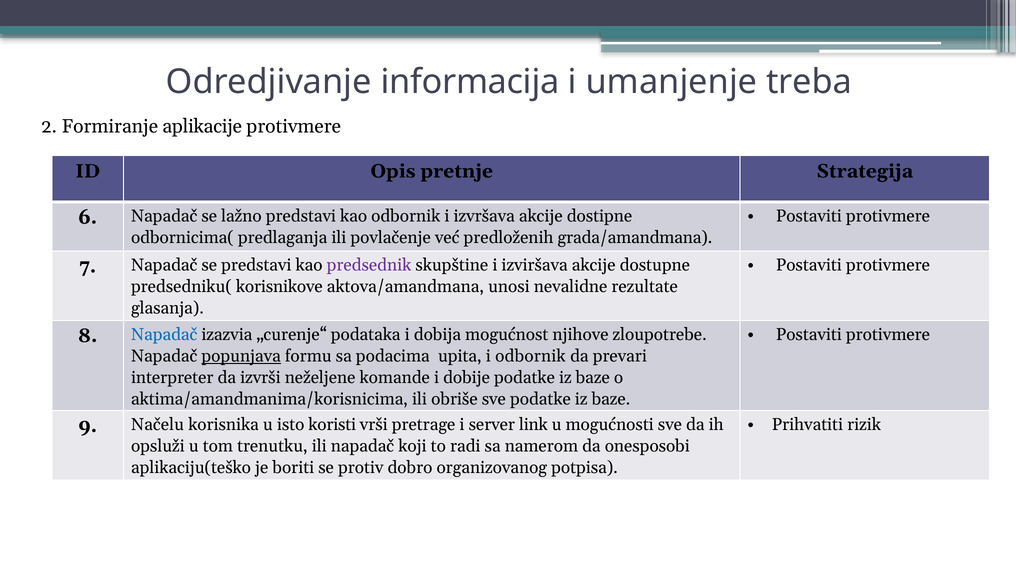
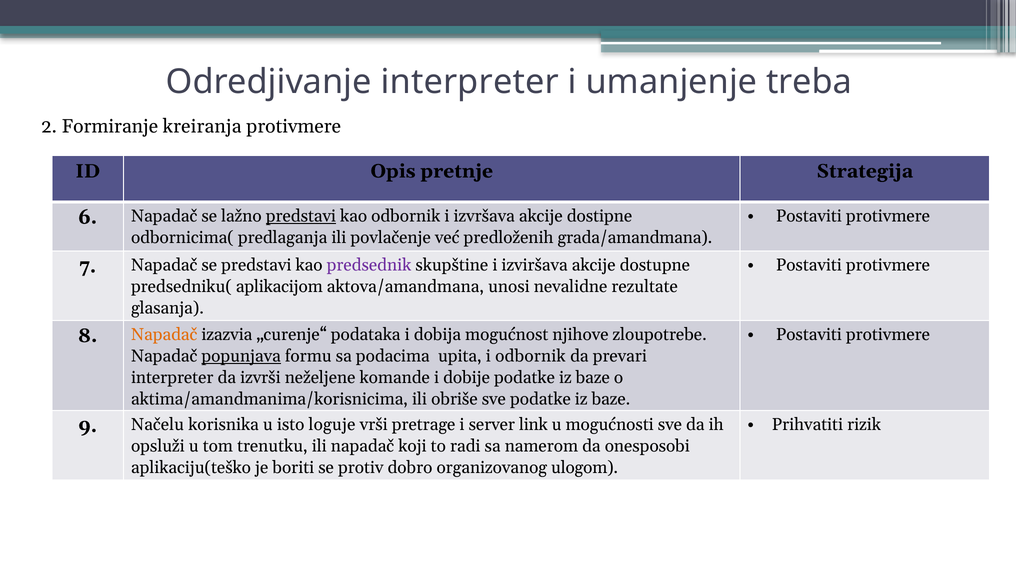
Odredjivanje informacija: informacija -> interpreter (470, 82)
aplikacije: aplikacije -> kreiranja (202, 127)
predstavi underline: none -> present (301, 216)
korisnikove: korisnikove -> aplikacijom (279, 287)
Napadač colour: blue -> orange (164, 335)
koristi: koristi -> loguje (332, 425)
potpisa: potpisa -> ulogom (585, 468)
